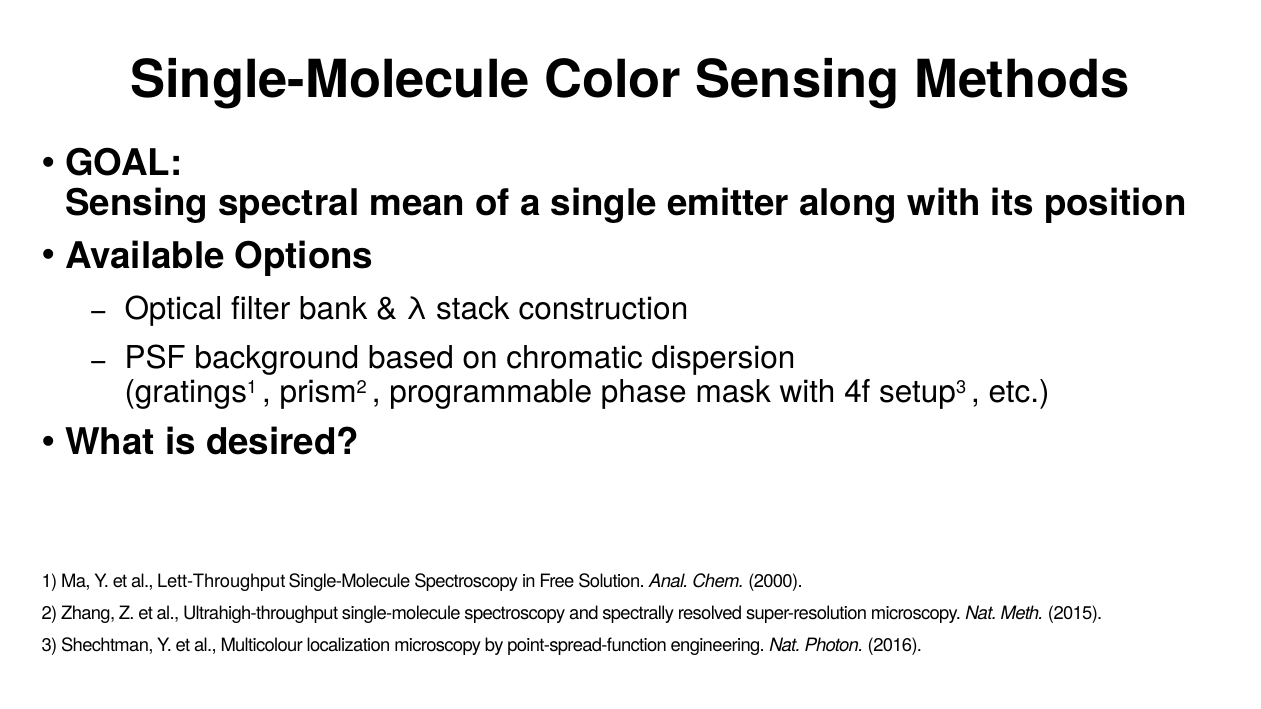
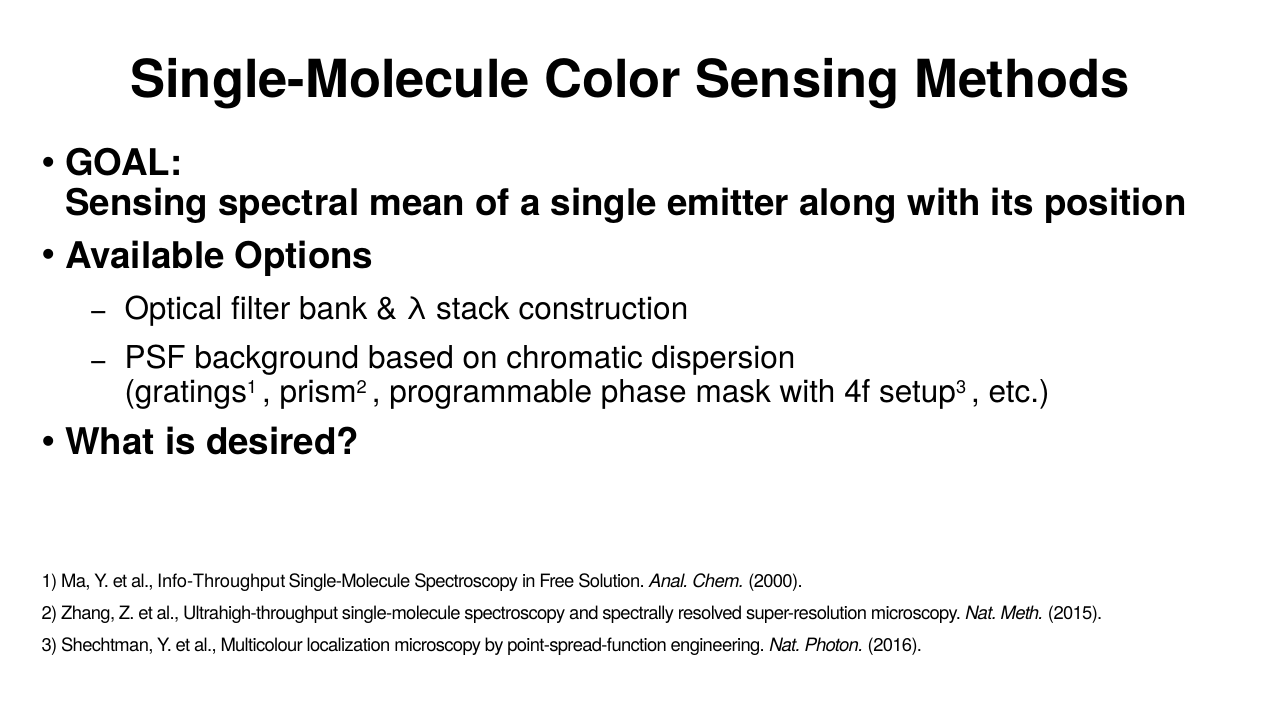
Lett-Throughput: Lett-Throughput -> Info-Throughput (221, 581)
